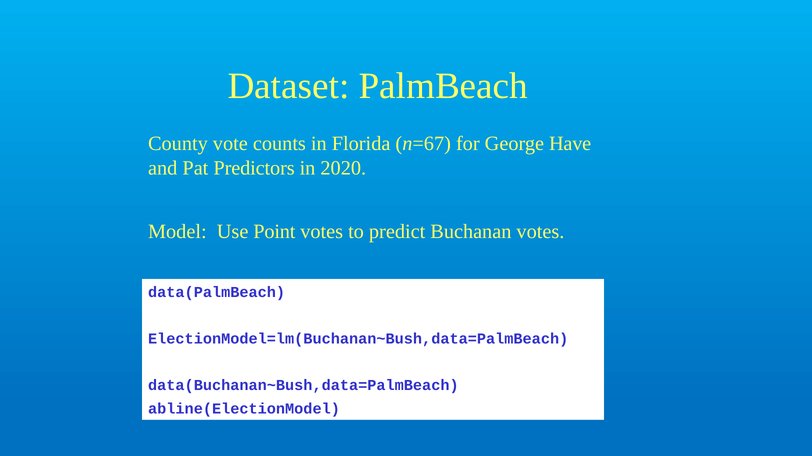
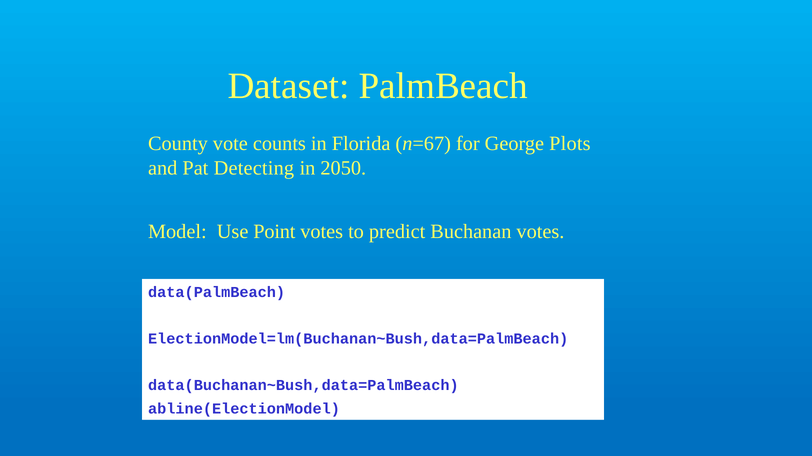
Have: Have -> Plots (570, 144)
Predictors: Predictors -> Detecting (254, 168)
2020: 2020 -> 2050 (343, 168)
